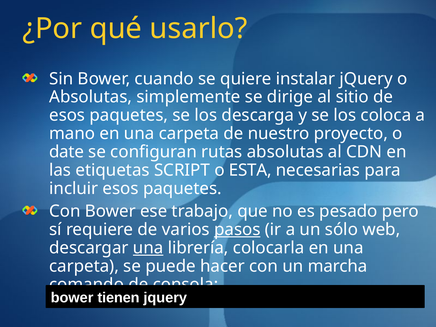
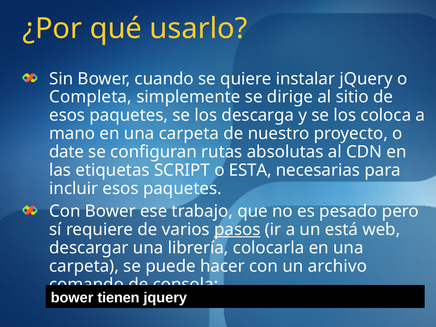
Absolutas: Absolutas -> Completa (91, 97)
sólo: sólo -> está (341, 230)
una underline: present -> none (148, 248)
marcha: marcha -> archivo (337, 266)
